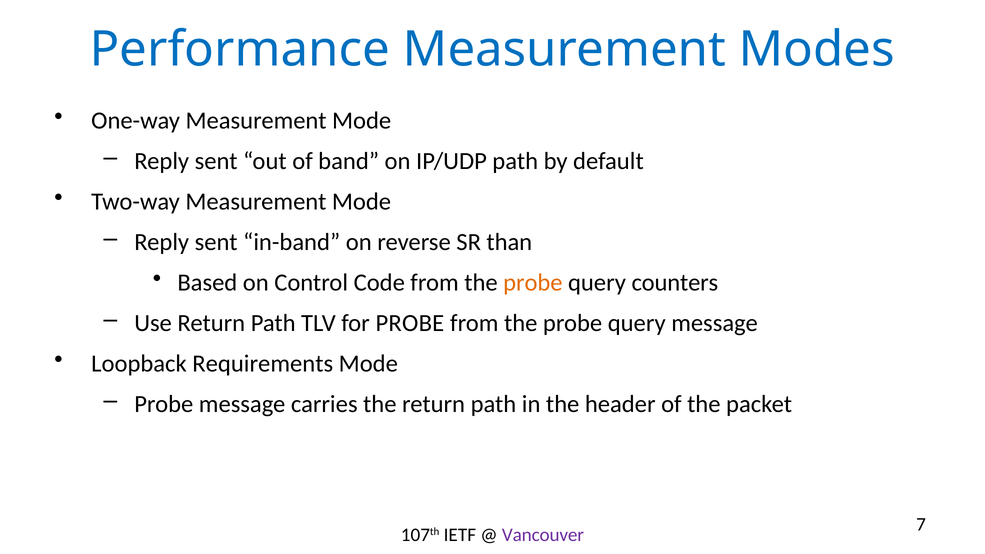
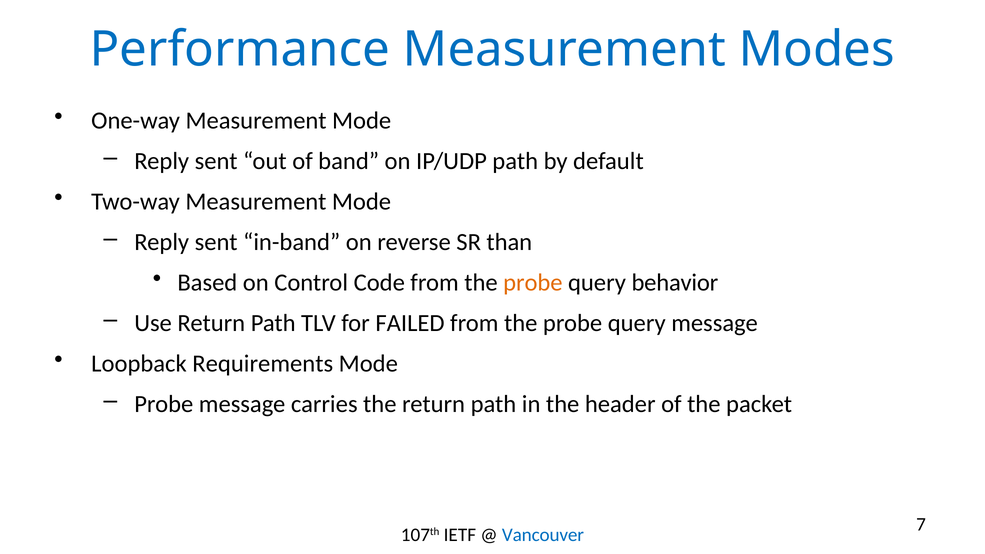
counters: counters -> behavior (675, 283)
for PROBE: PROBE -> FAILED (410, 323)
Vancouver colour: purple -> blue (543, 535)
